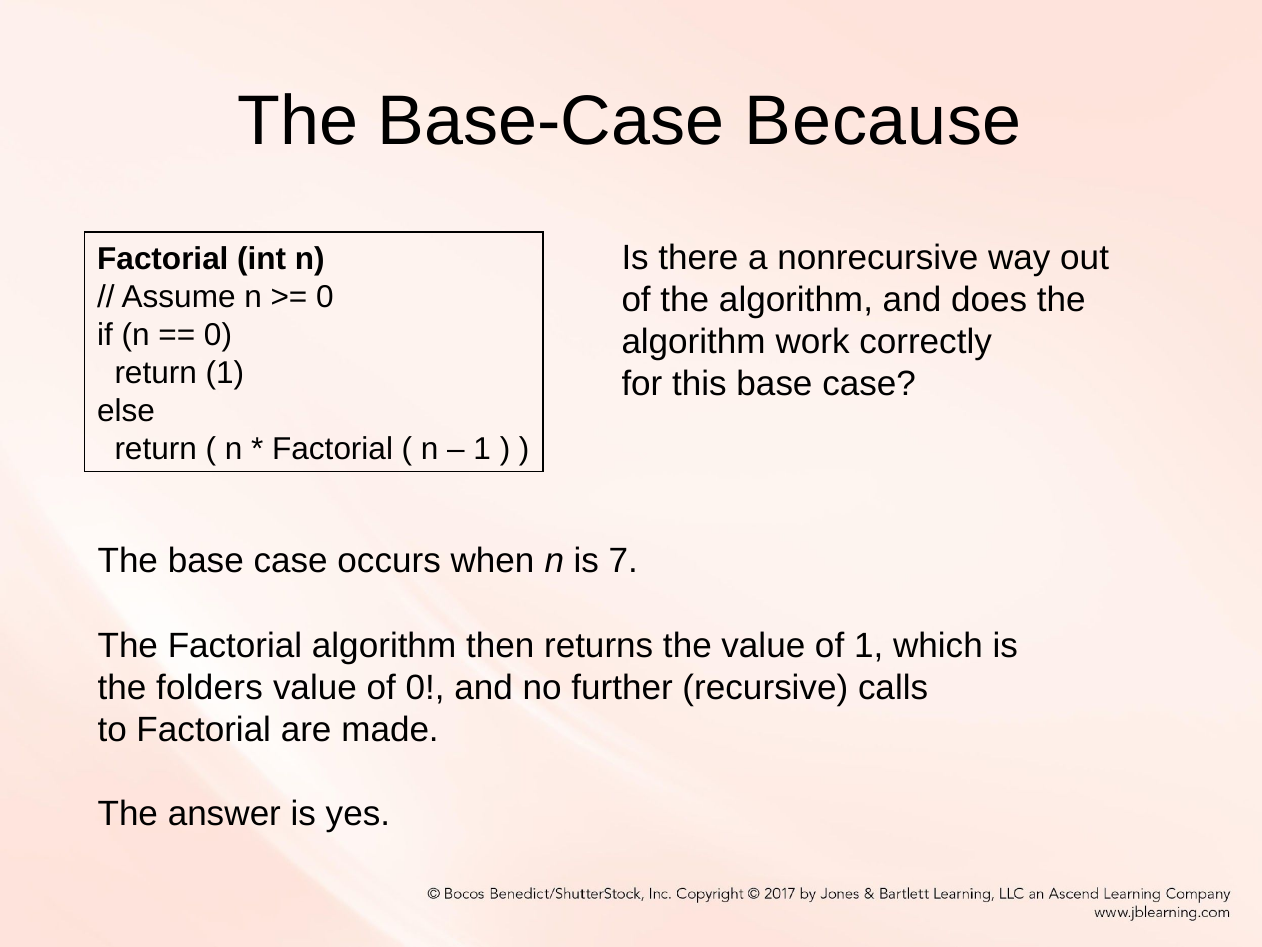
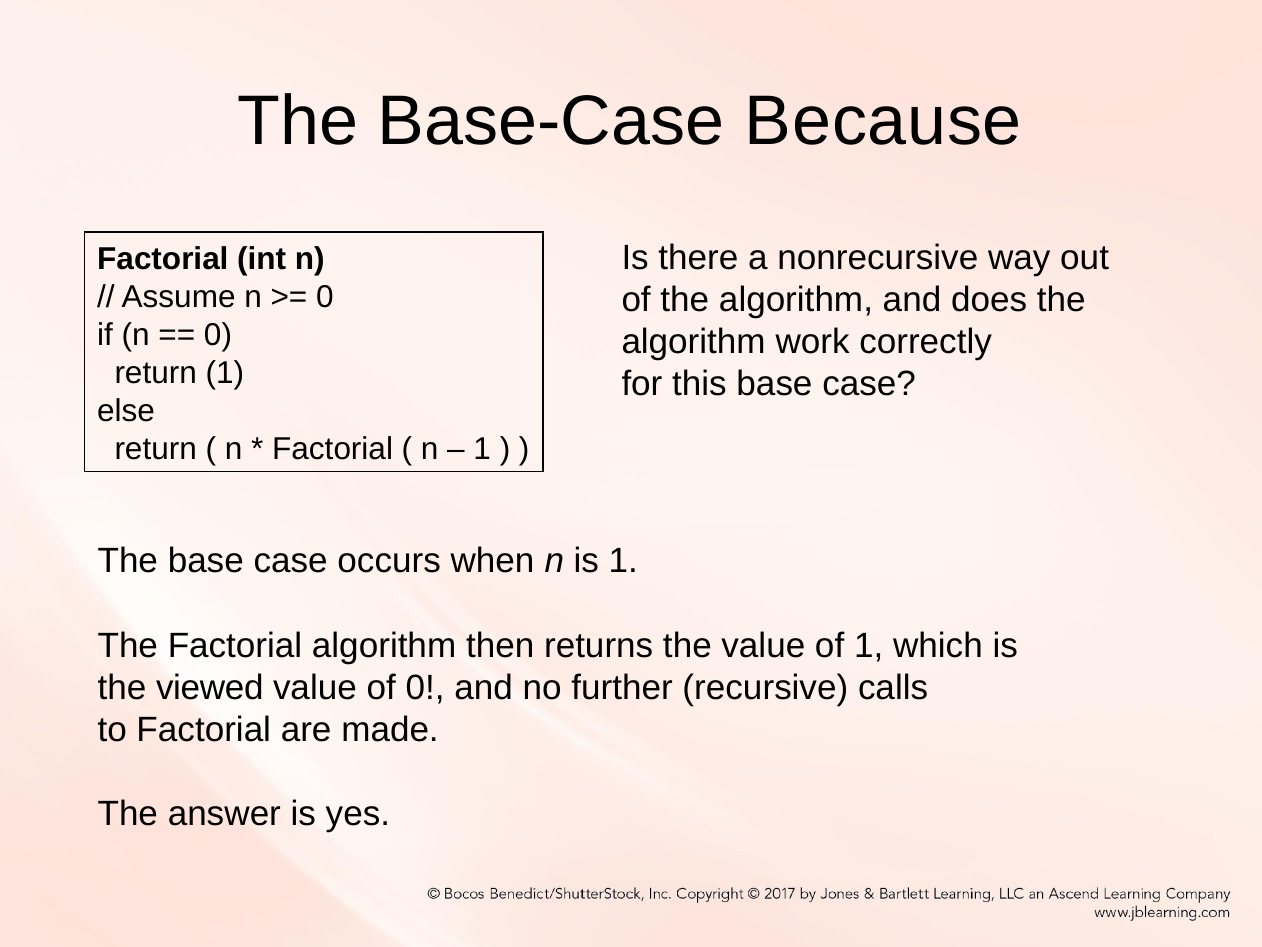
is 7: 7 -> 1 (623, 561)
folders: folders -> viewed (210, 687)
